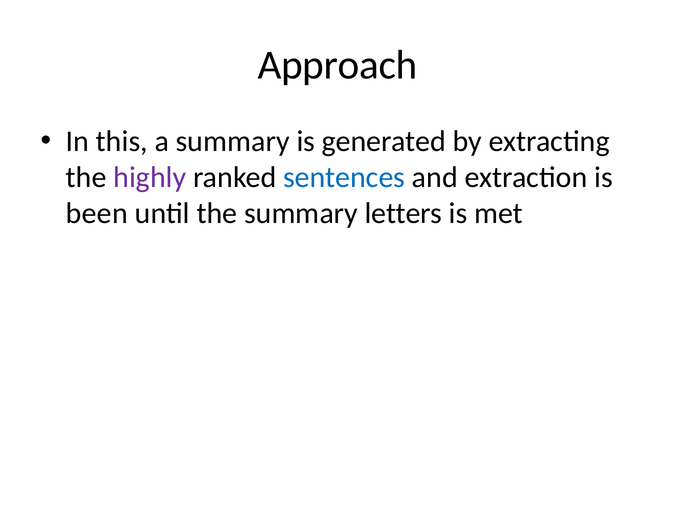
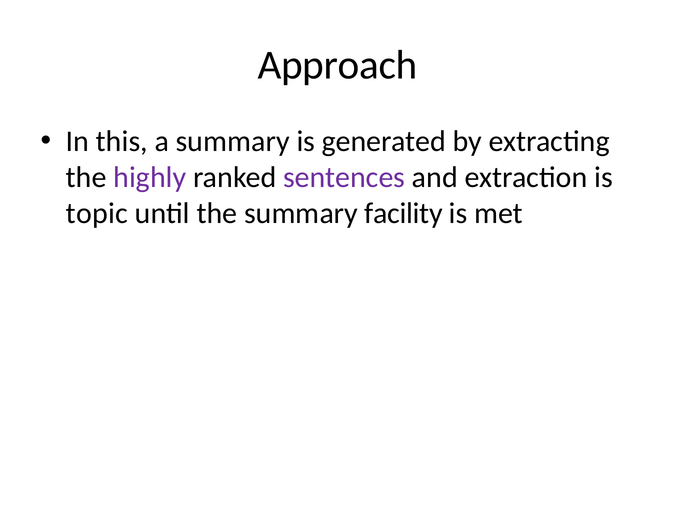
sentences colour: blue -> purple (344, 178)
been: been -> topic (97, 214)
letters: letters -> facility (403, 214)
